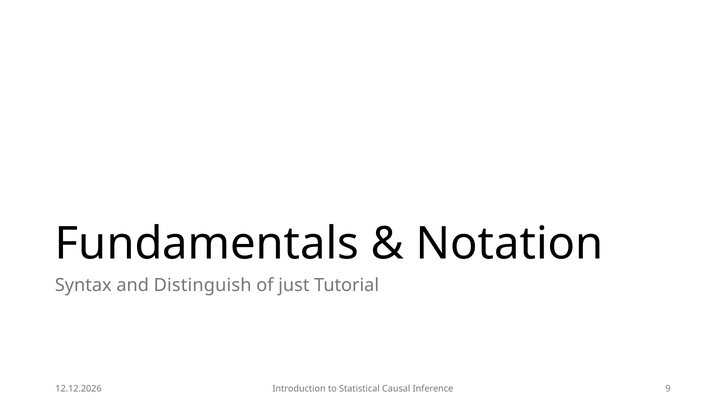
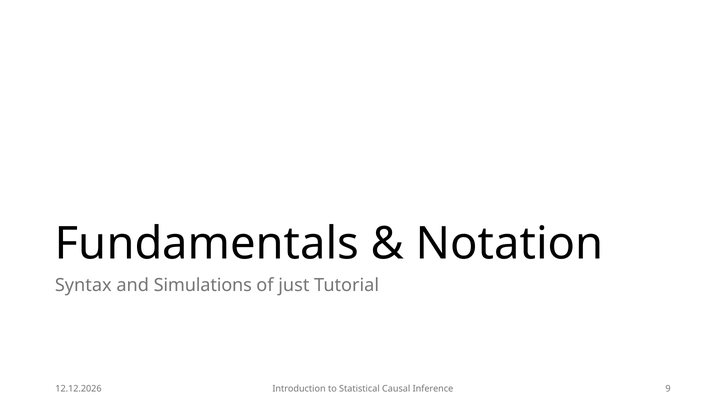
Distinguish: Distinguish -> Simulations (203, 286)
